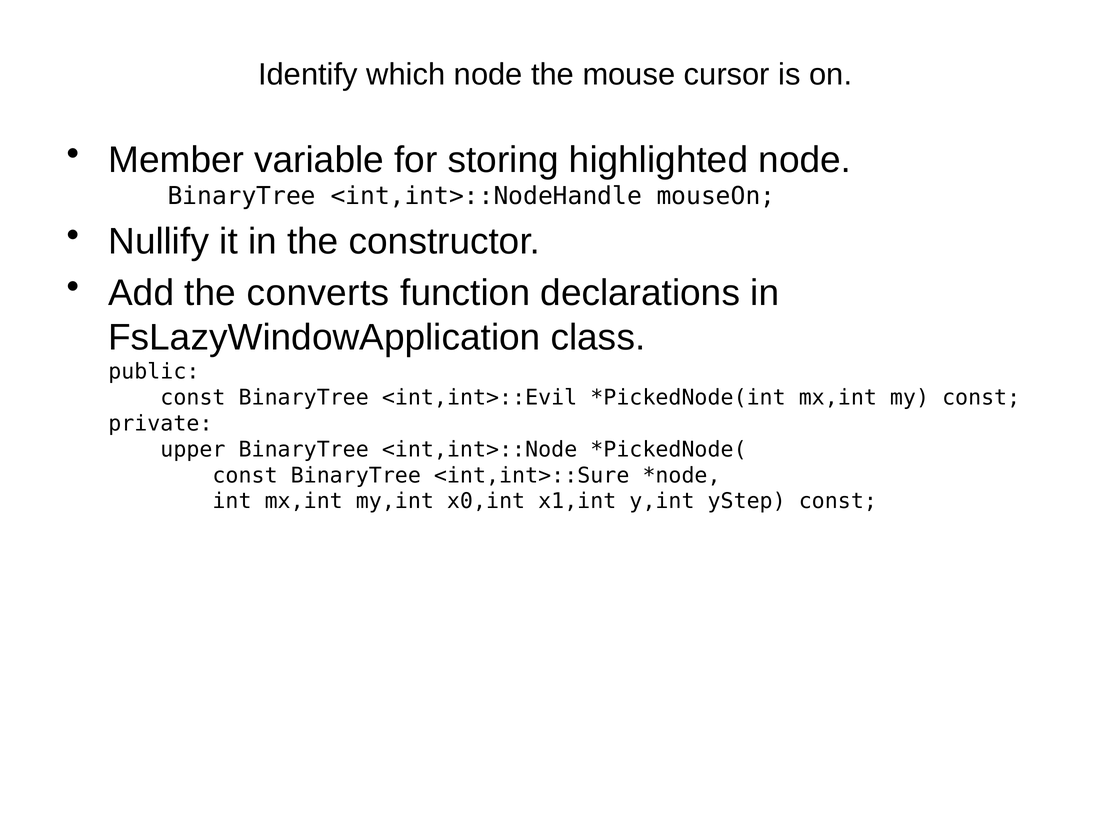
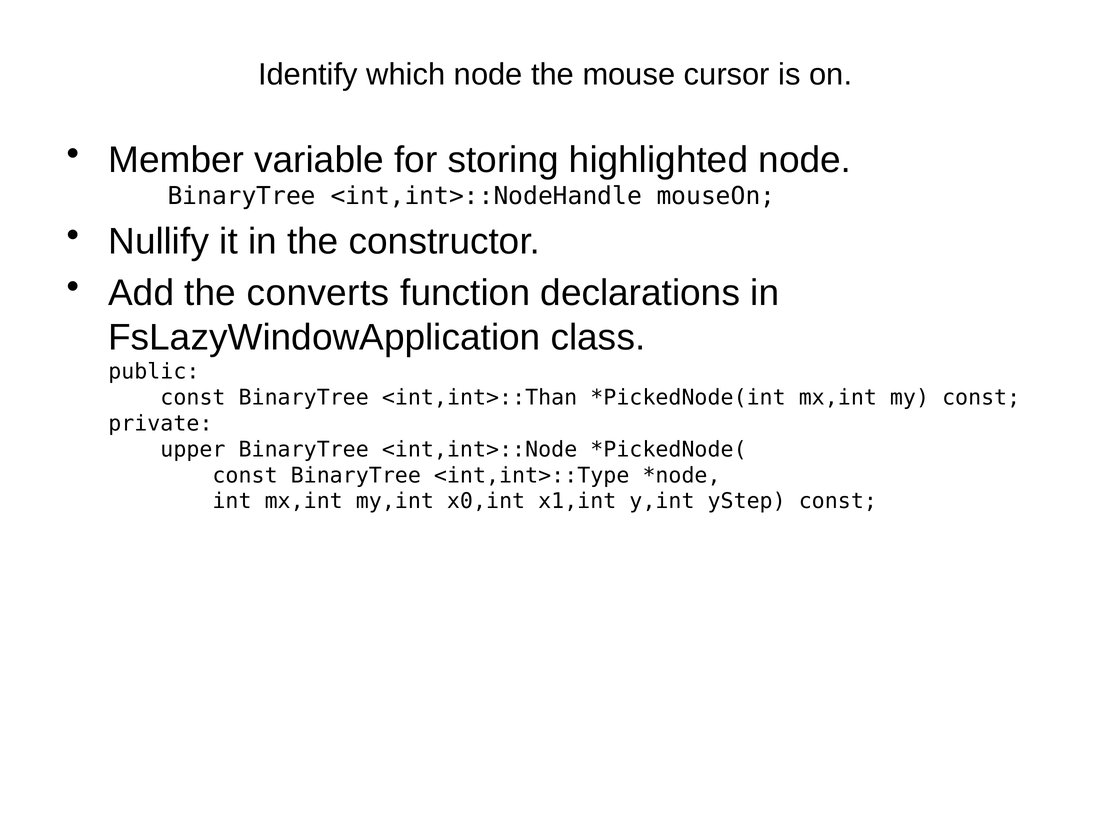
<int,int>::Evil: <int,int>::Evil -> <int,int>::Than (480, 398)
<int,int>::Sure: <int,int>::Sure -> <int,int>::Type (532, 476)
